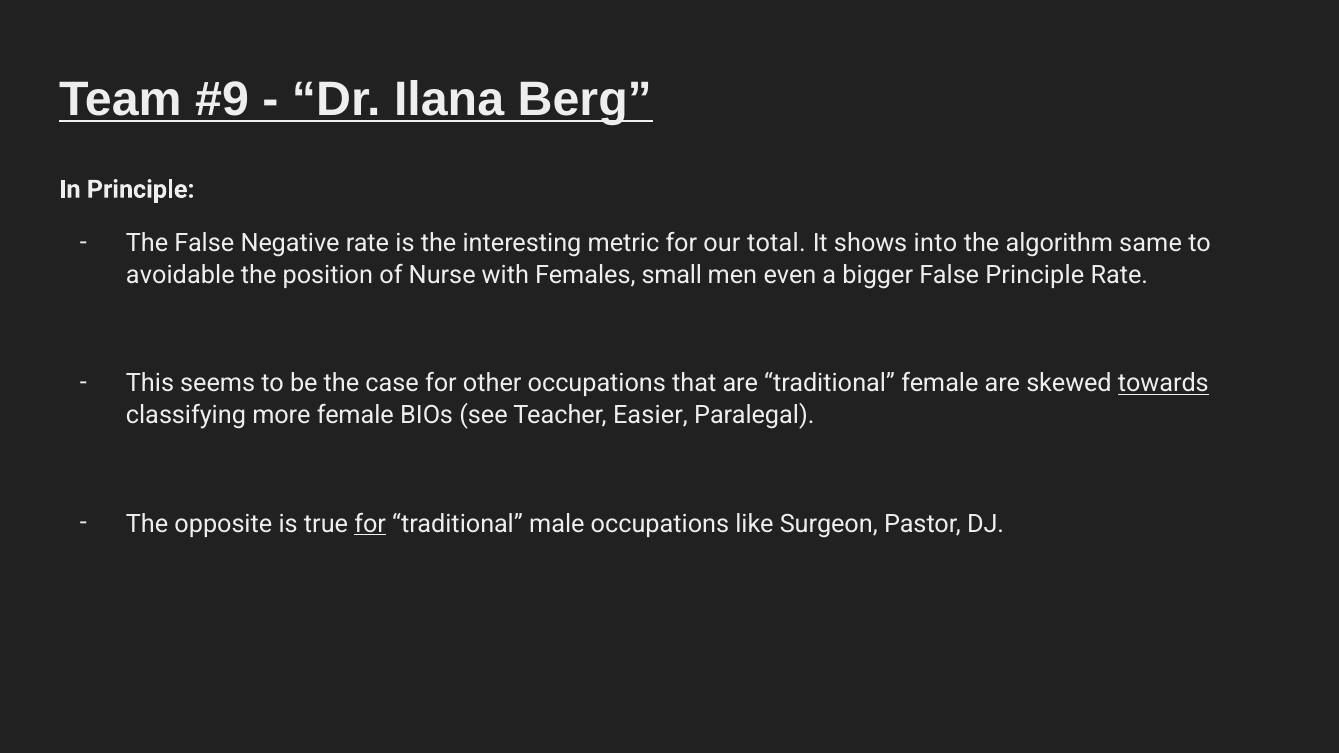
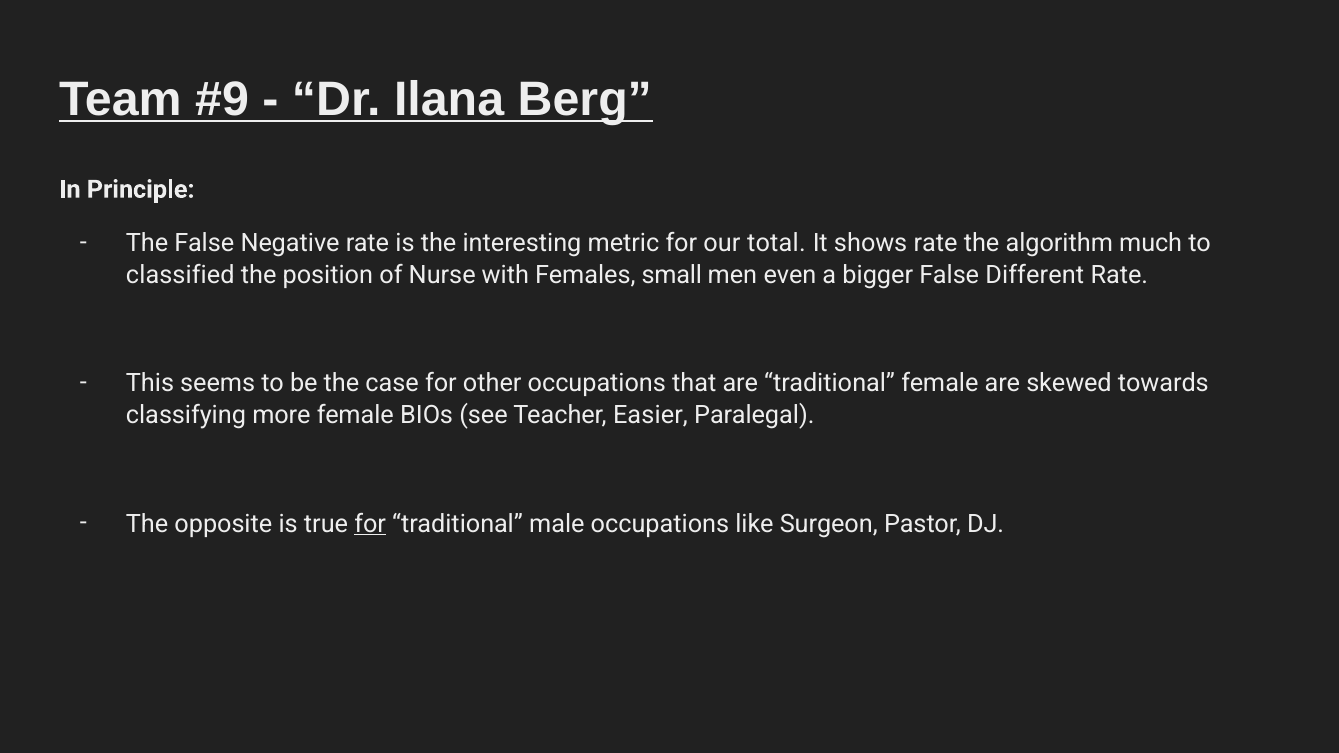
shows into: into -> rate (936, 244)
same: same -> much (1151, 244)
avoidable: avoidable -> classified (180, 275)
False Principle: Principle -> Different (1035, 275)
towards underline: present -> none (1163, 384)
